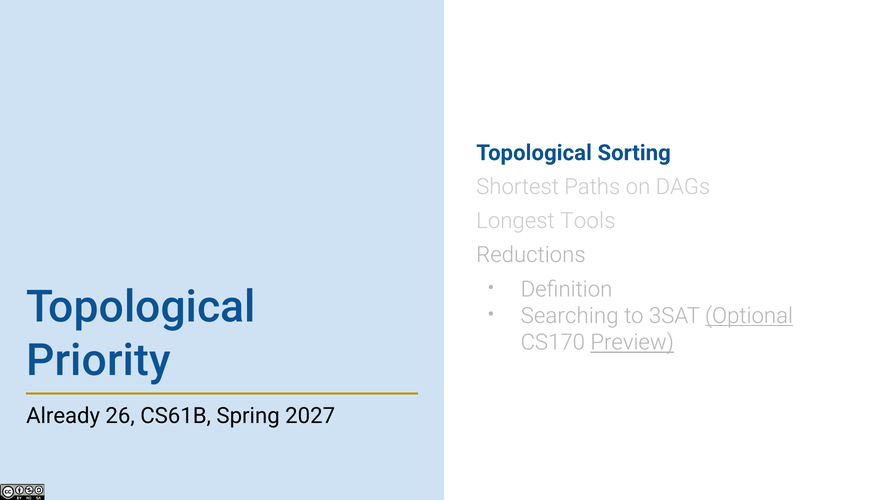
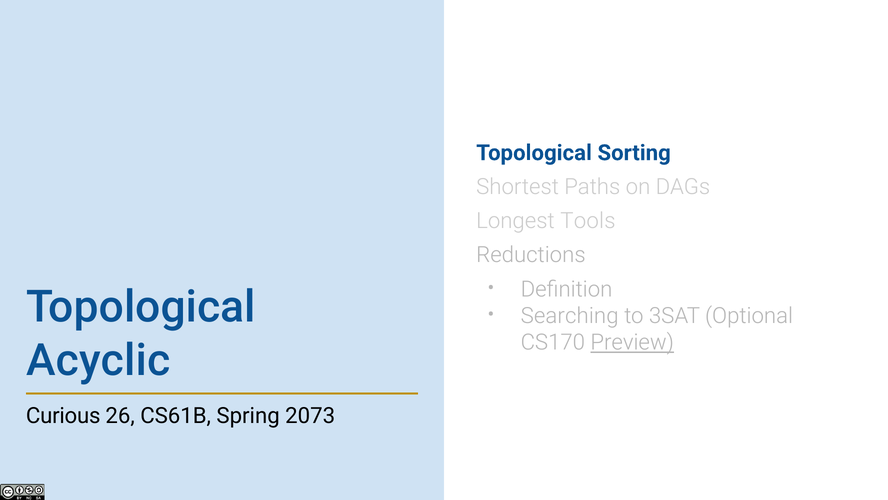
Optional underline: present -> none (749, 316)
Priority: Priority -> Acyclic (98, 360)
Already: Already -> Curious (63, 416)
2027: 2027 -> 2073 (310, 416)
